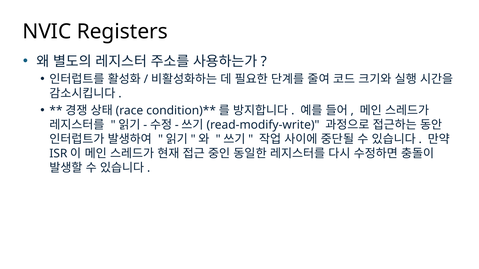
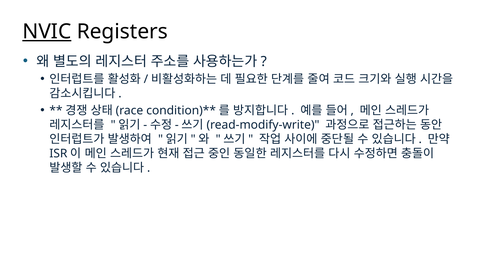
NVIC underline: none -> present (47, 32)
